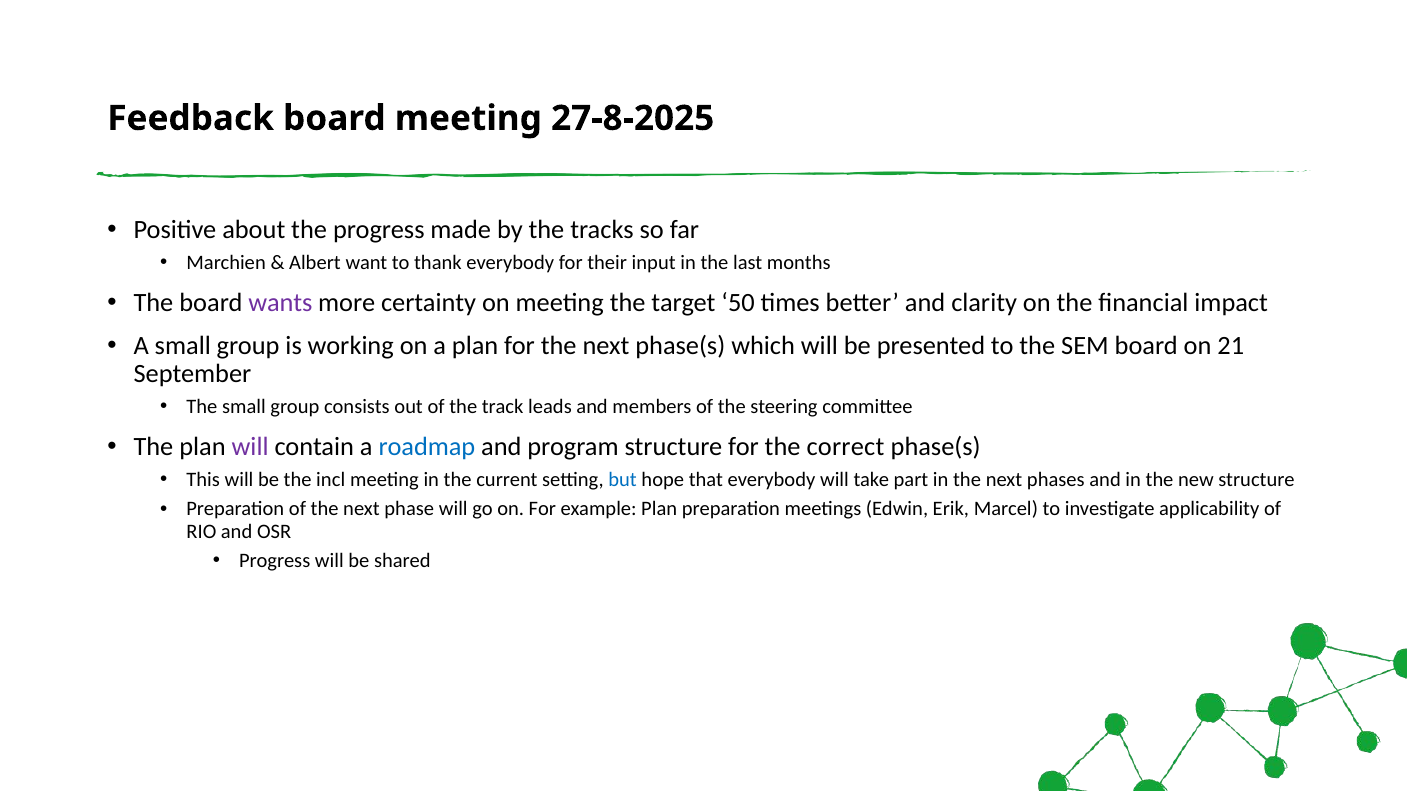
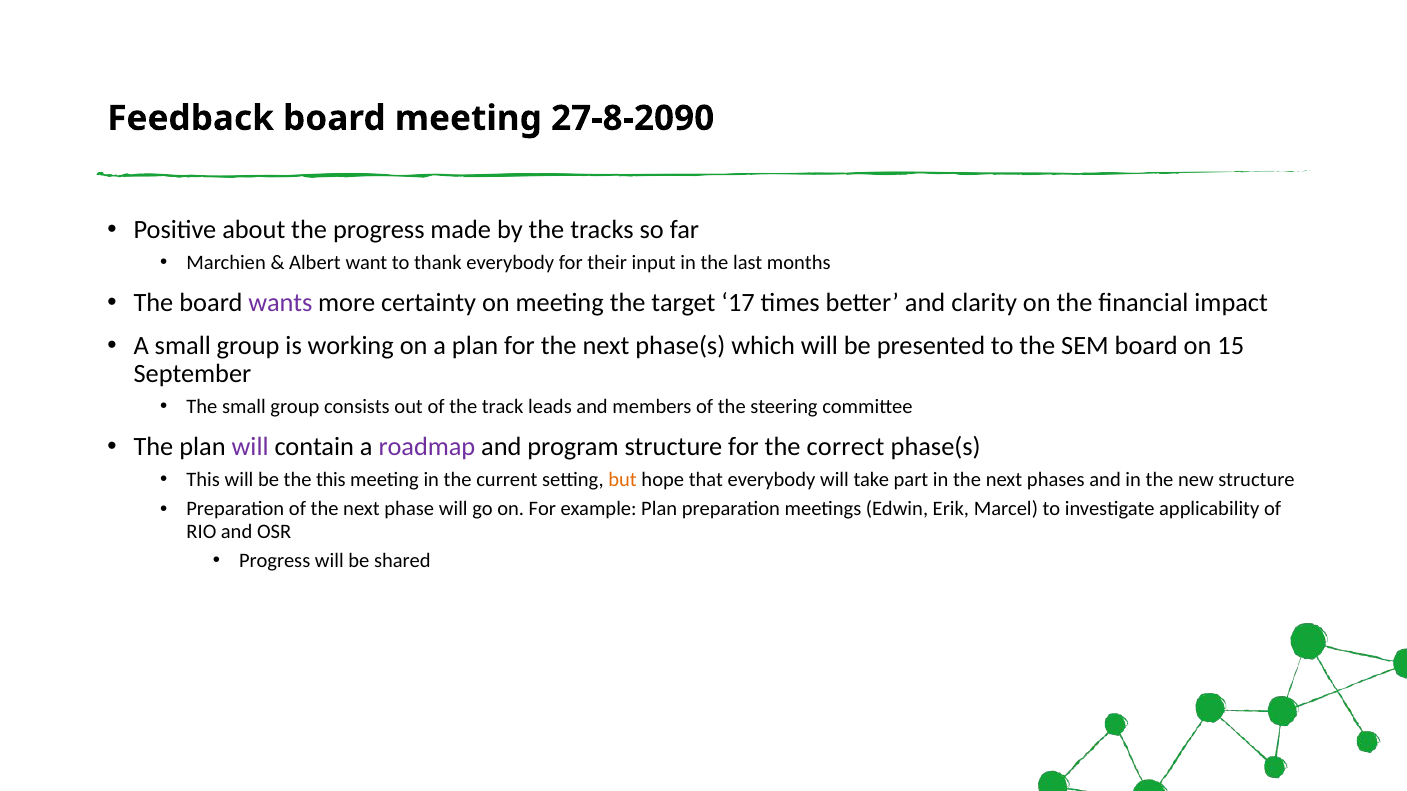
27-8-2025: 27-8-2025 -> 27-8-2090 (633, 118)
50: 50 -> 17 (738, 303)
21: 21 -> 15 (1231, 346)
roadmap colour: blue -> purple (427, 447)
the incl: incl -> this (331, 480)
but colour: blue -> orange (623, 480)
